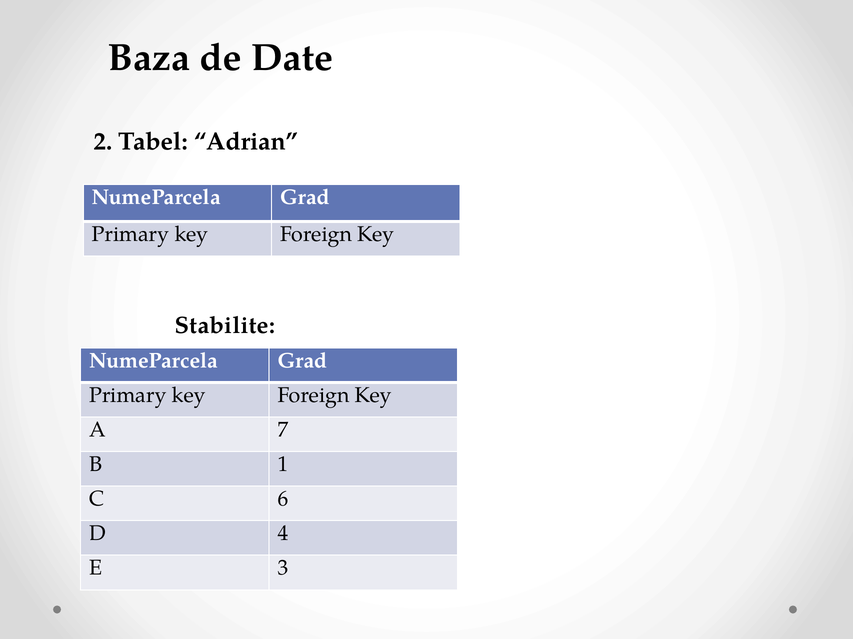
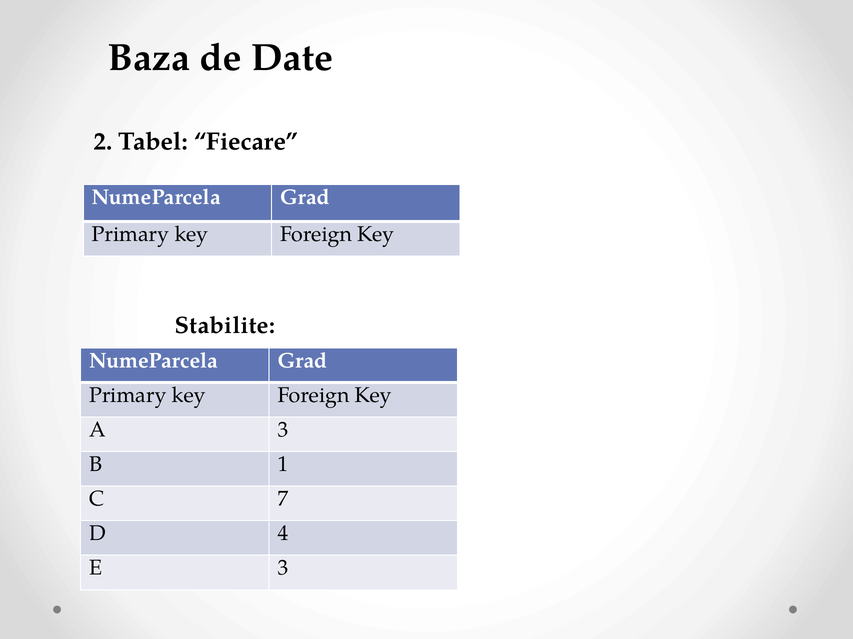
Adrian: Adrian -> Fiecare (246, 142)
A 7: 7 -> 3 (283, 430)
6: 6 -> 7 (283, 499)
